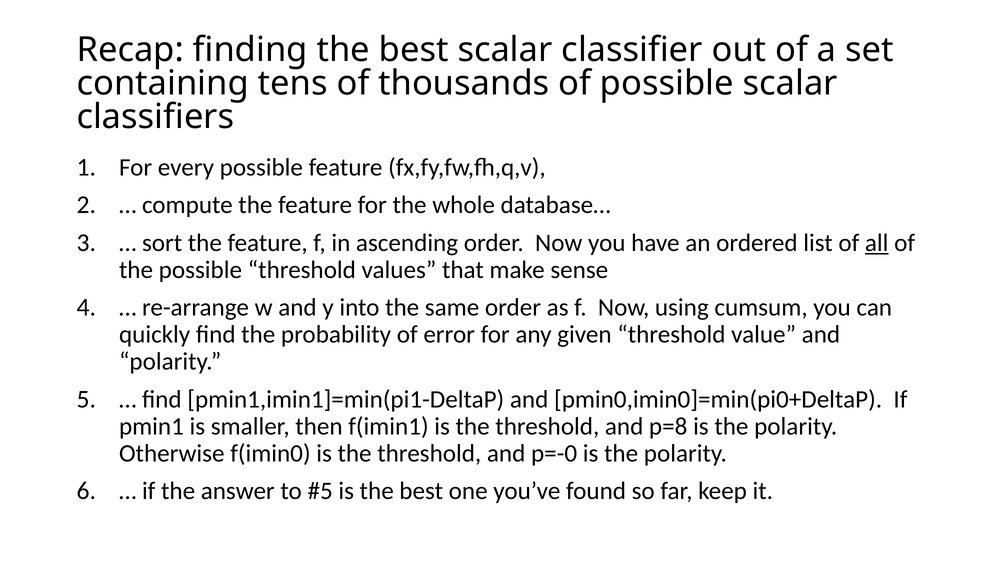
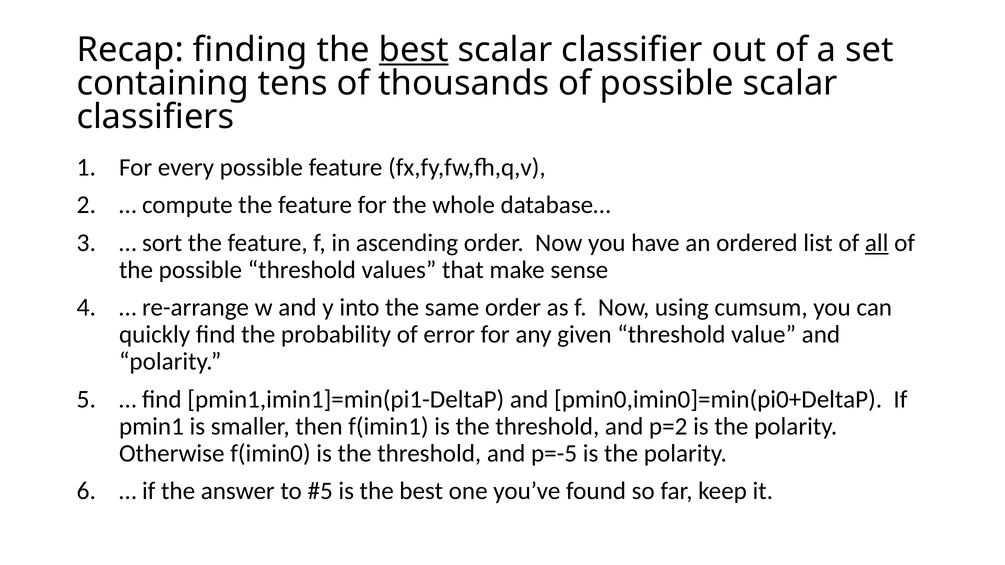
best underline: none -> present (414, 50)
p=8: p=8 -> p=2 (668, 427)
p=-0: p=-0 -> p=-5 (554, 454)
